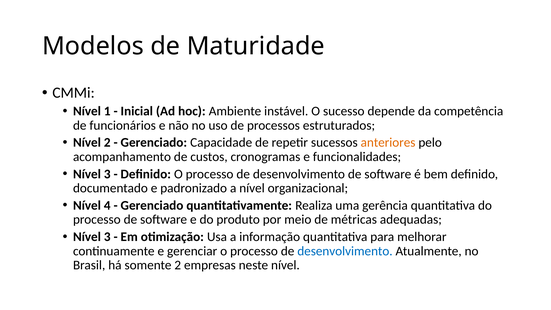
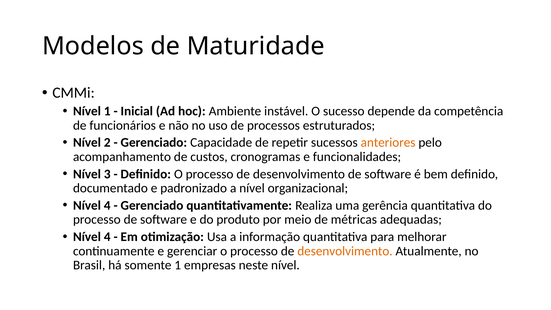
3: 3 -> 4 (107, 237)
desenvolvimento colour: blue -> orange (345, 251)
somente 2: 2 -> 1 (178, 265)
